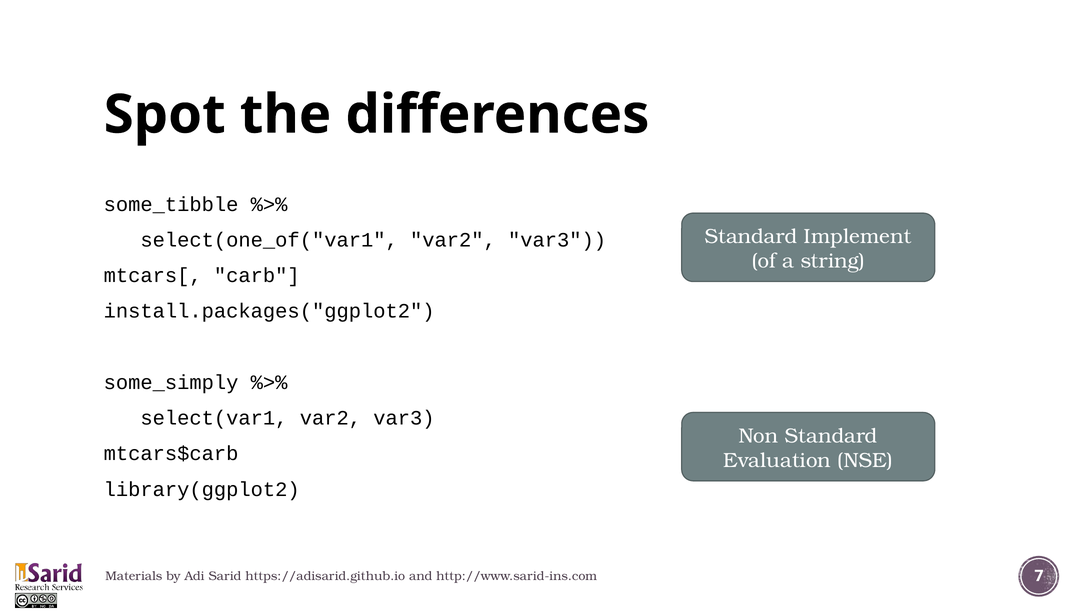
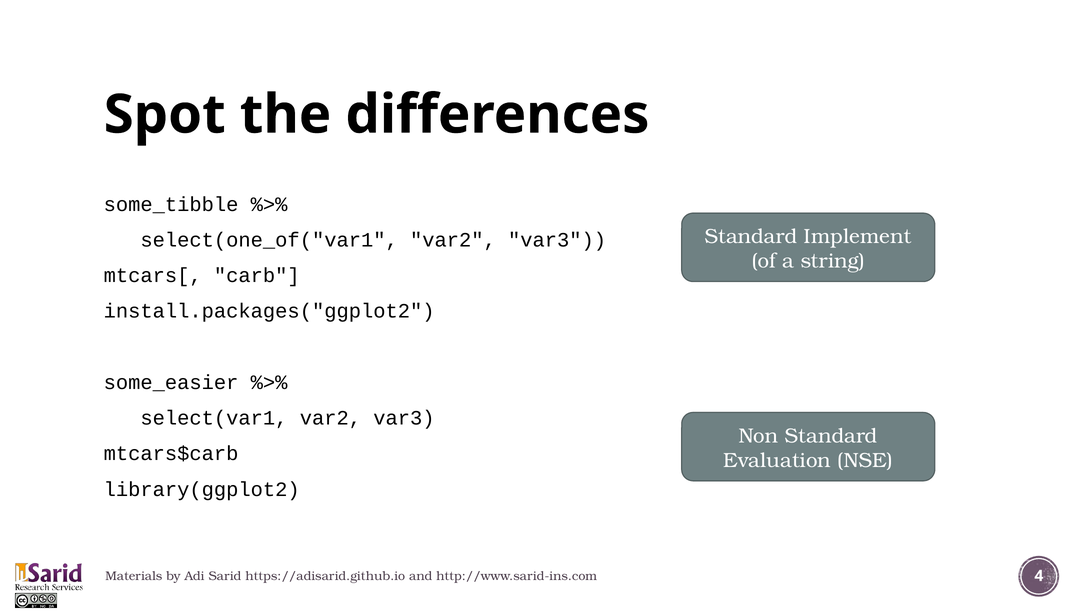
some_simply: some_simply -> some_easier (171, 383)
7: 7 -> 4 (1039, 576)
